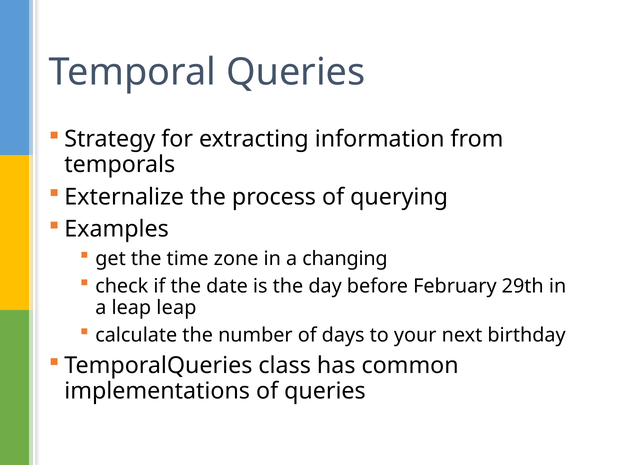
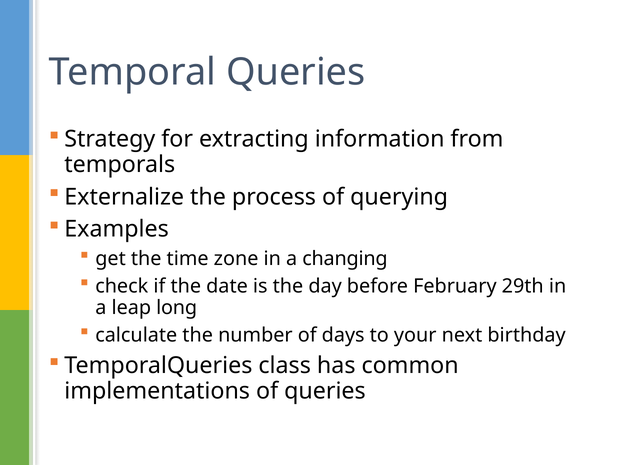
leap leap: leap -> long (177, 308)
